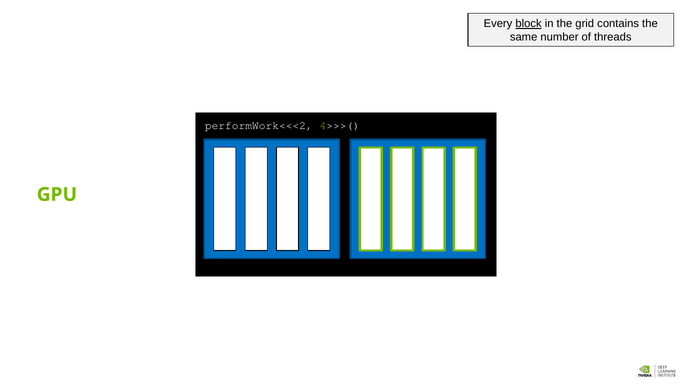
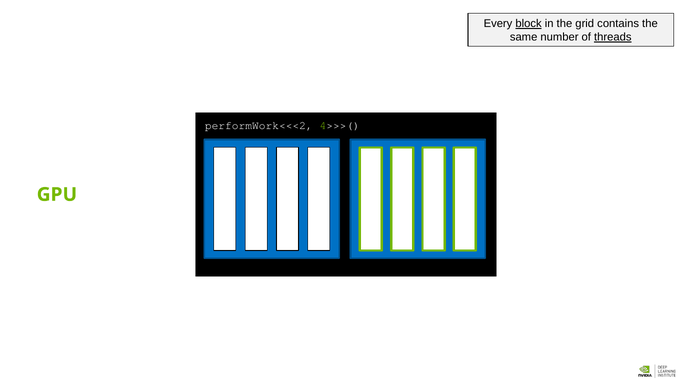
threads underline: none -> present (613, 37)
